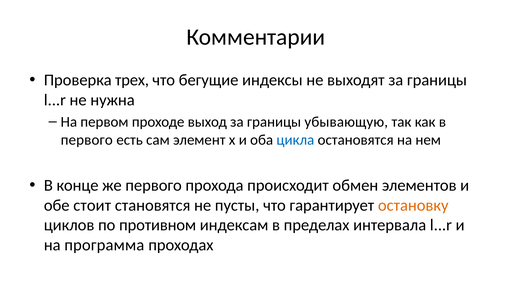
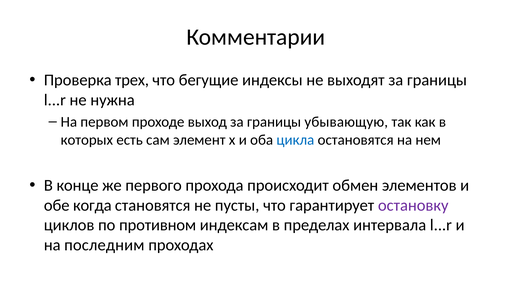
первого: первого -> которых (87, 140)
стоит: стоит -> когда (92, 205)
остановку colour: orange -> purple (413, 205)
программа: программа -> последним (104, 245)
